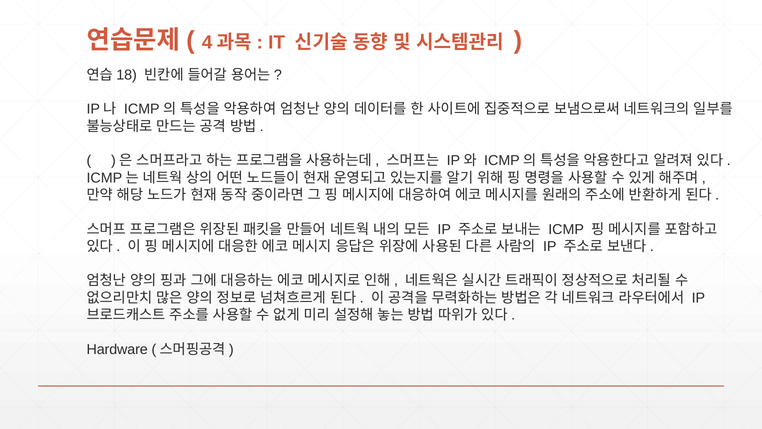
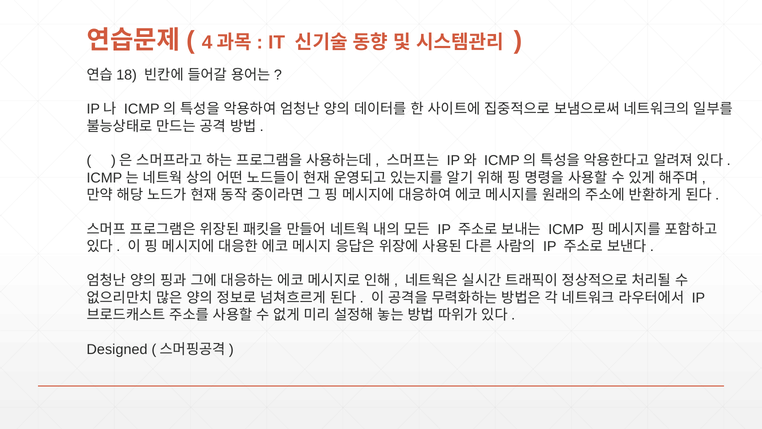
Hardware: Hardware -> Designed (117, 349)
